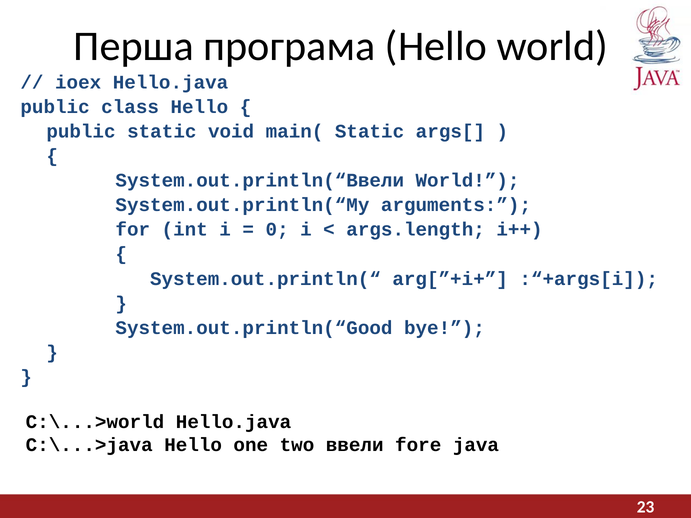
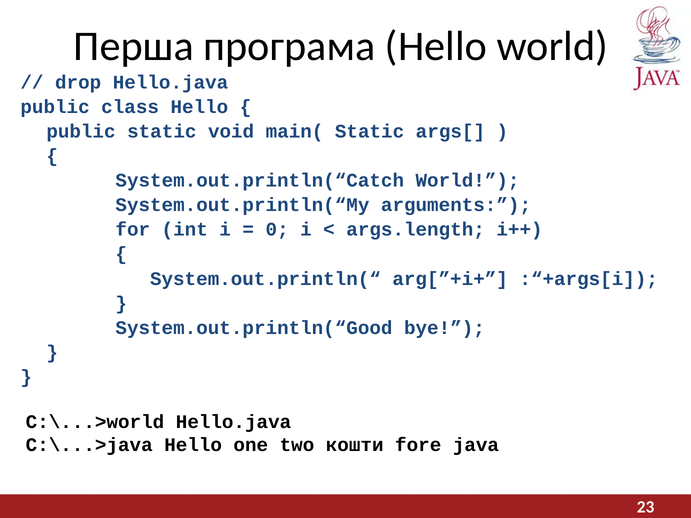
ioex: ioex -> drop (78, 82)
System.out.println(“Ввели: System.out.println(“Ввели -> System.out.println(“Catch (260, 181)
ввели: ввели -> кошти (355, 445)
